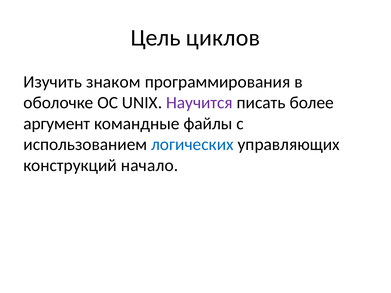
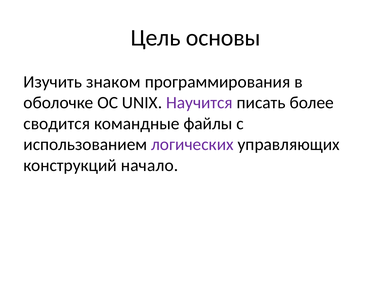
циклов: циклов -> основы (223, 38)
аргумент: аргумент -> сводится (57, 124)
логических colour: blue -> purple (192, 145)
